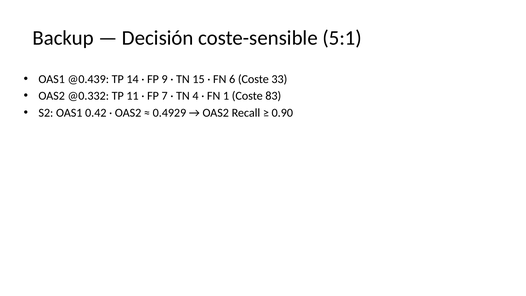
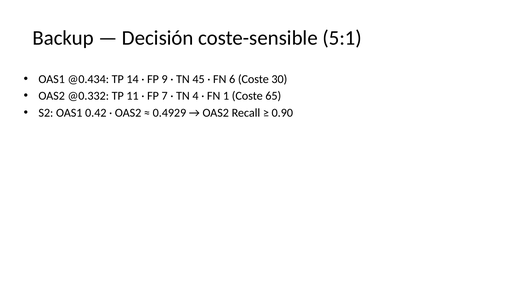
@0.439: @0.439 -> @0.434 (88, 79)
15: 15 -> 45 (199, 79)
33: 33 -> 30 (279, 79)
83: 83 -> 65 (273, 96)
